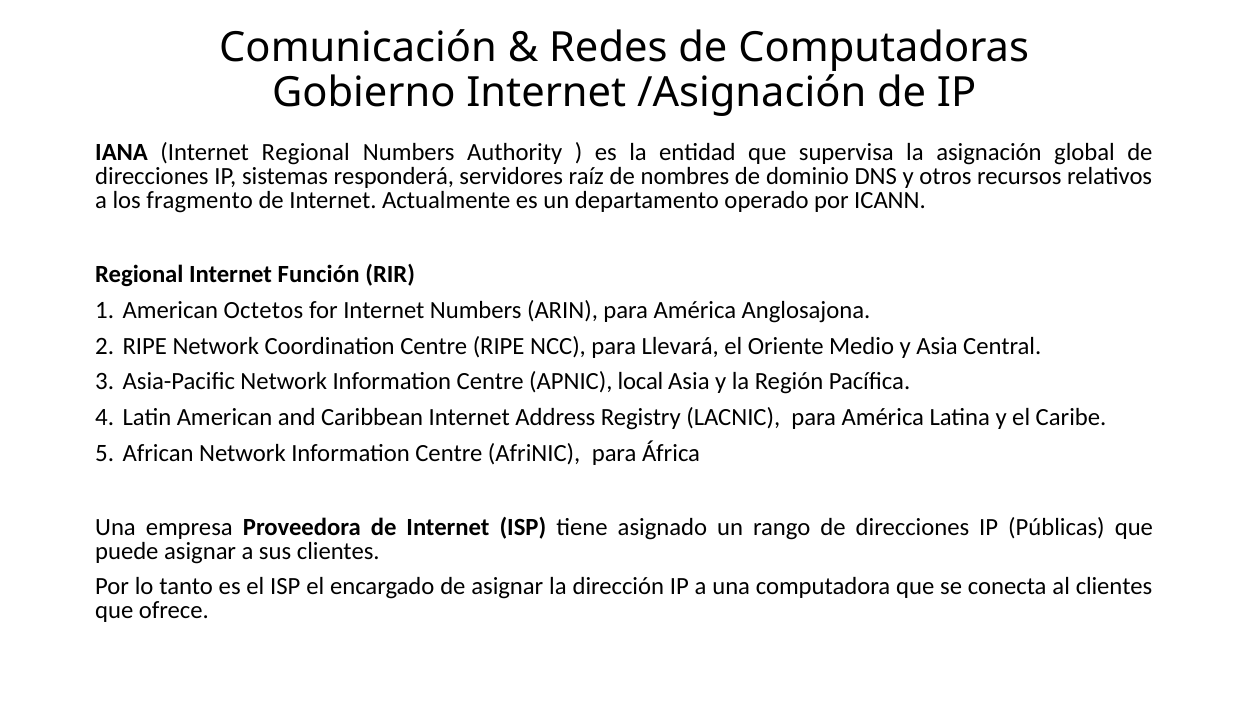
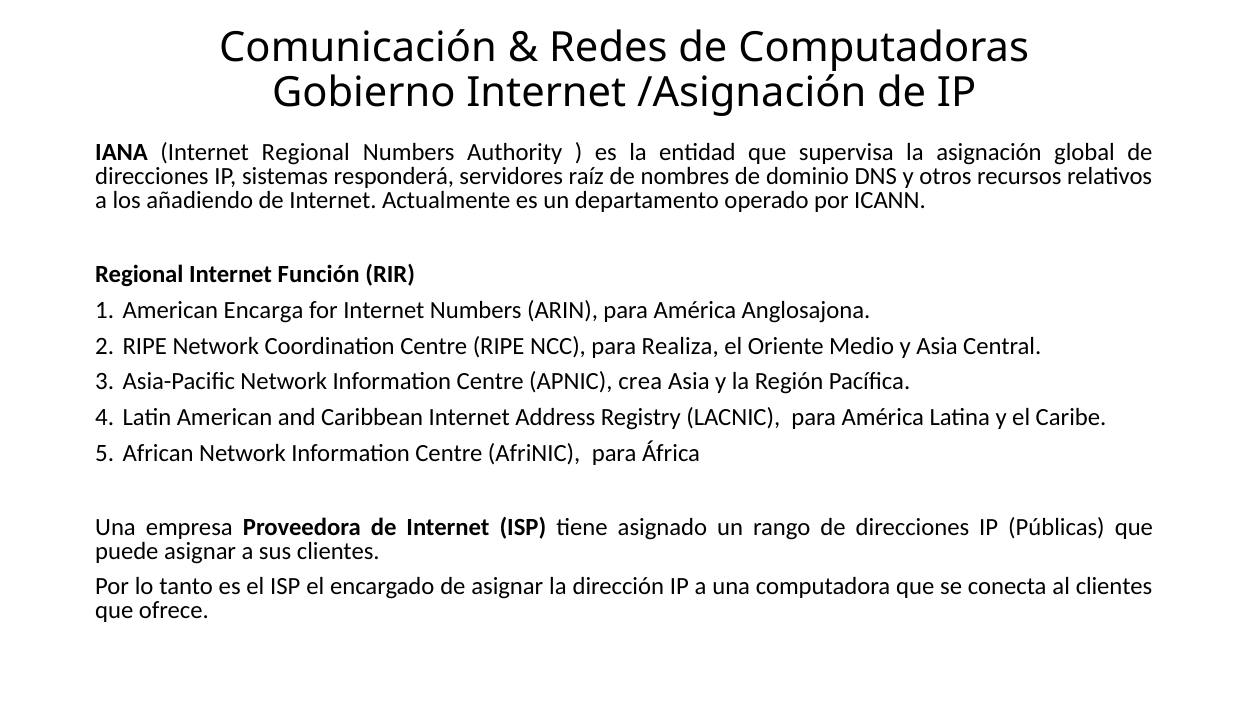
fragmento: fragmento -> añadiendo (200, 201)
Octetos: Octetos -> Encarga (264, 311)
Llevará: Llevará -> Realiza (680, 346)
local: local -> crea (640, 382)
